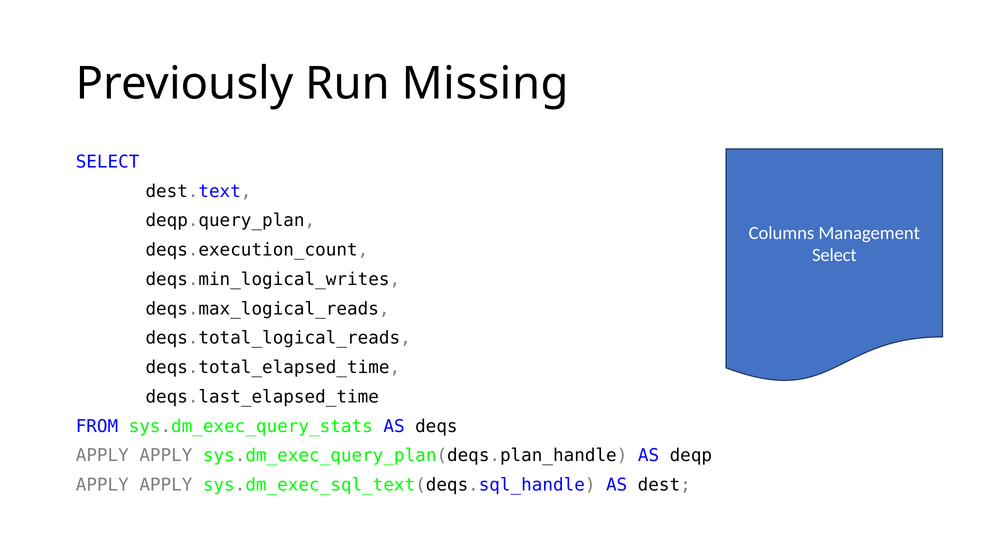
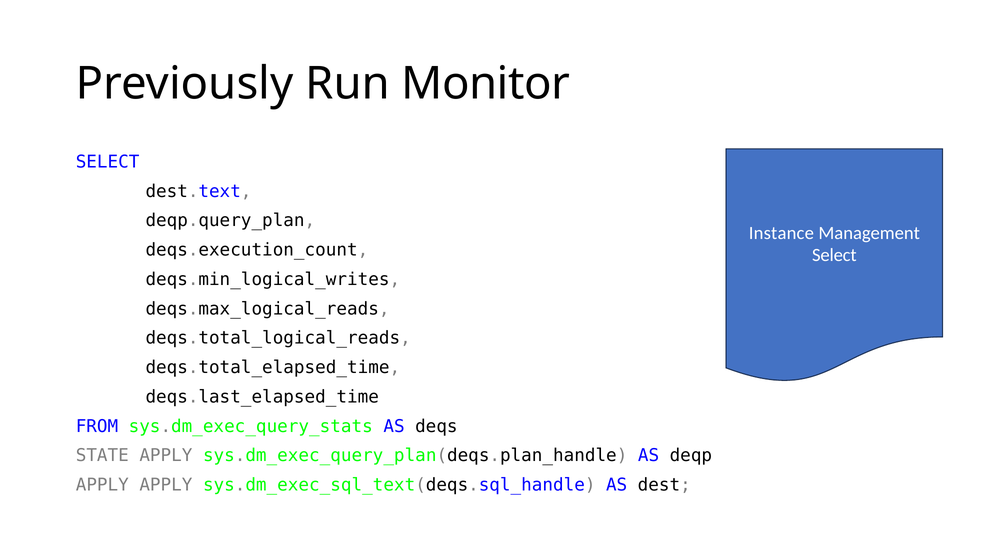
Missing: Missing -> Monitor (486, 83)
Columns: Columns -> Instance (781, 233)
APPLY: APPLY -> STATE (102, 456)
